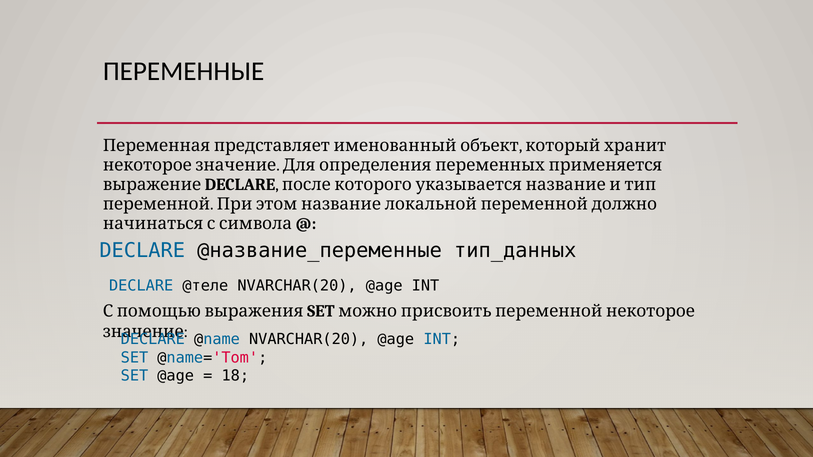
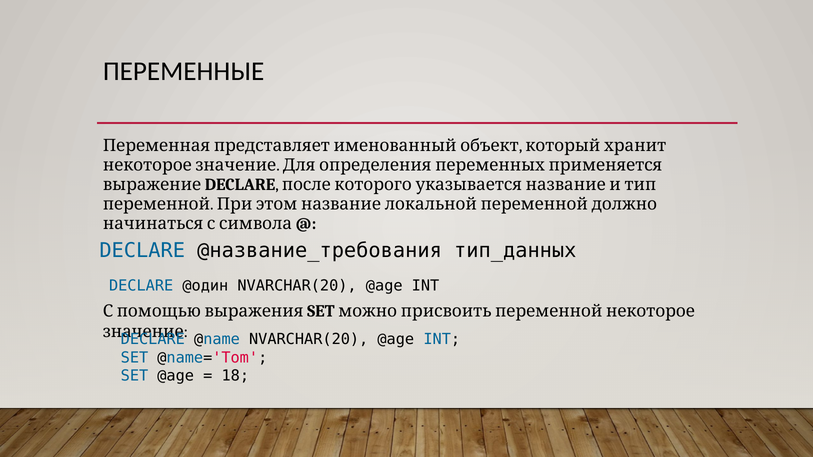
@название_переменные: @название_переменные -> @название_требования (320, 251)
@теле: @теле -> @один (205, 286)
